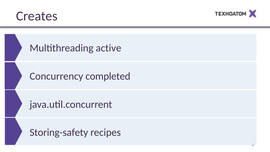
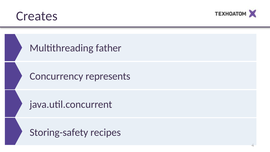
active: active -> father (109, 48)
completed: completed -> represents (108, 76)
